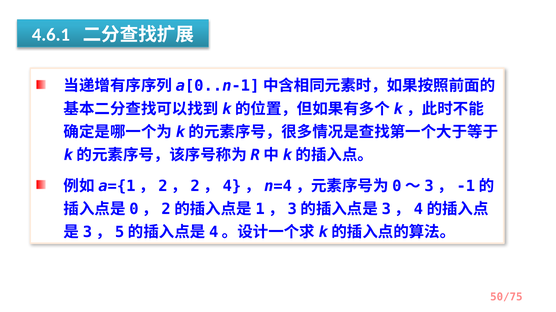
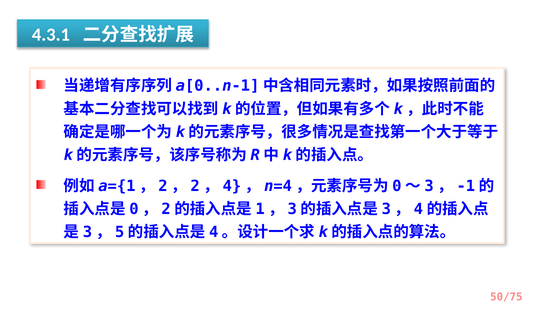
4.6.1: 4.6.1 -> 4.3.1 (51, 35)
